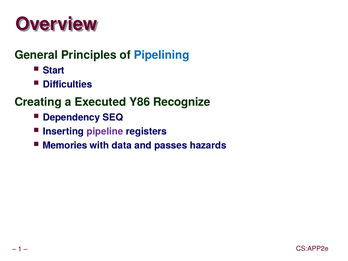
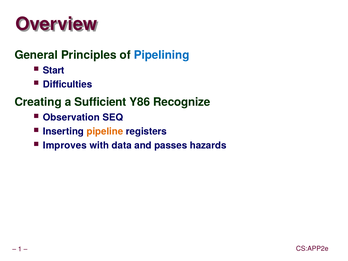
Executed: Executed -> Sufficient (100, 102)
Dependency: Dependency -> Observation (71, 117)
pipeline colour: purple -> orange (105, 131)
Memories: Memories -> Improves (65, 145)
